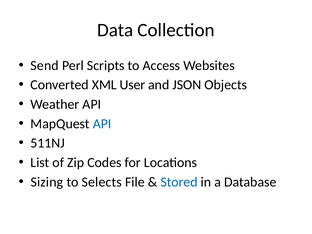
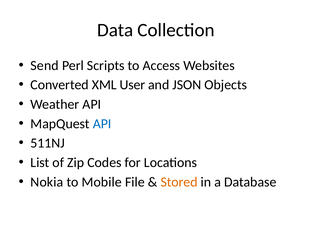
Sizing: Sizing -> Nokia (47, 182)
Selects: Selects -> Mobile (102, 182)
Stored colour: blue -> orange (179, 182)
